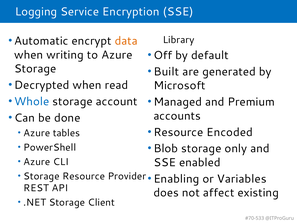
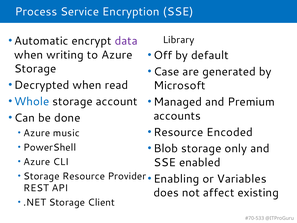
Logging: Logging -> Process (36, 12)
data colour: orange -> purple (126, 41)
Built: Built -> Case (166, 72)
tables: tables -> music (66, 133)
